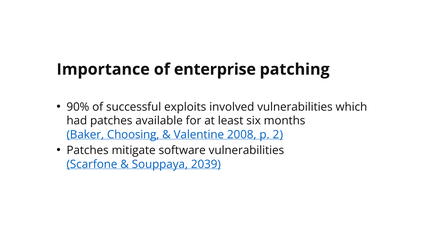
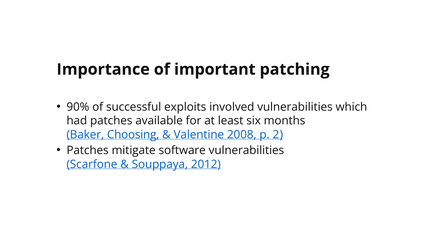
enterprise: enterprise -> important (215, 69)
2039: 2039 -> 2012 (206, 164)
